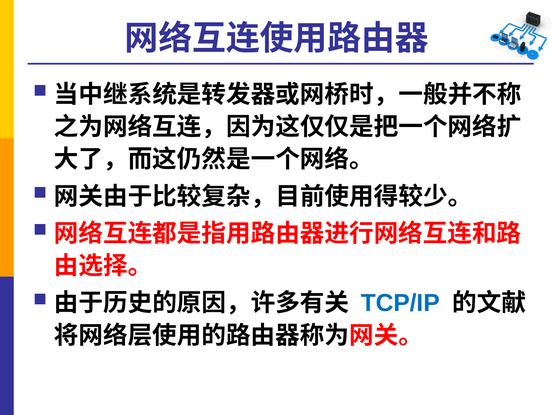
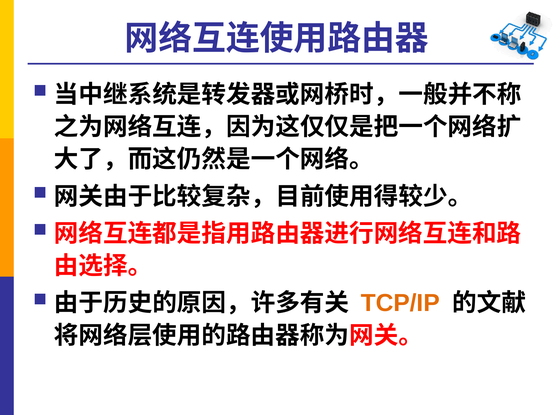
TCP/IP colour: blue -> orange (400, 303)
